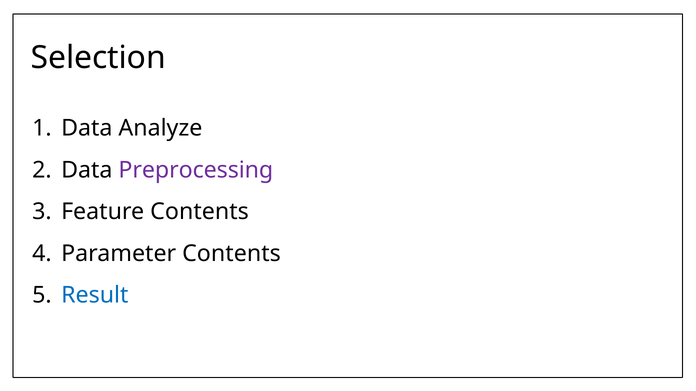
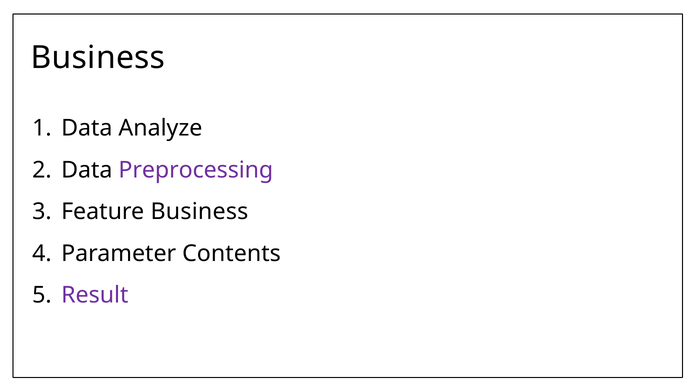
Selection: Selection -> Business (98, 58)
Feature Contents: Contents -> Business (199, 212)
Result colour: blue -> purple (95, 296)
